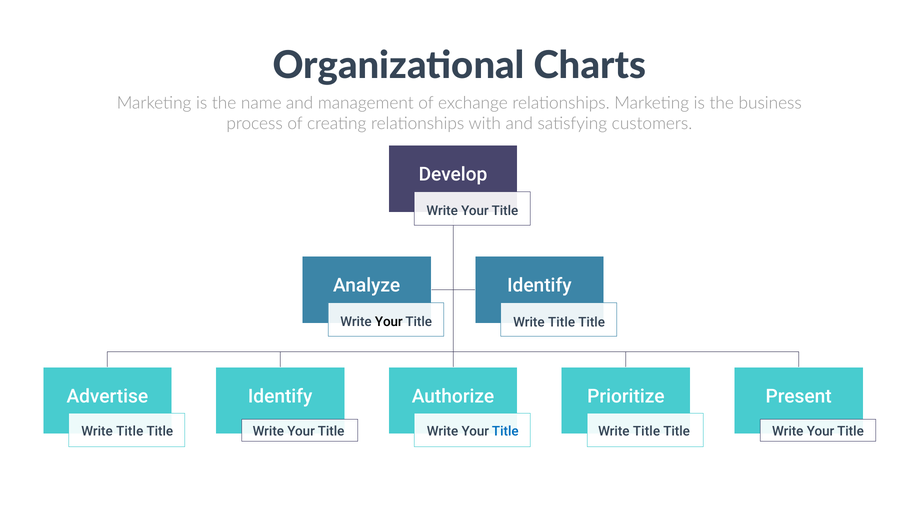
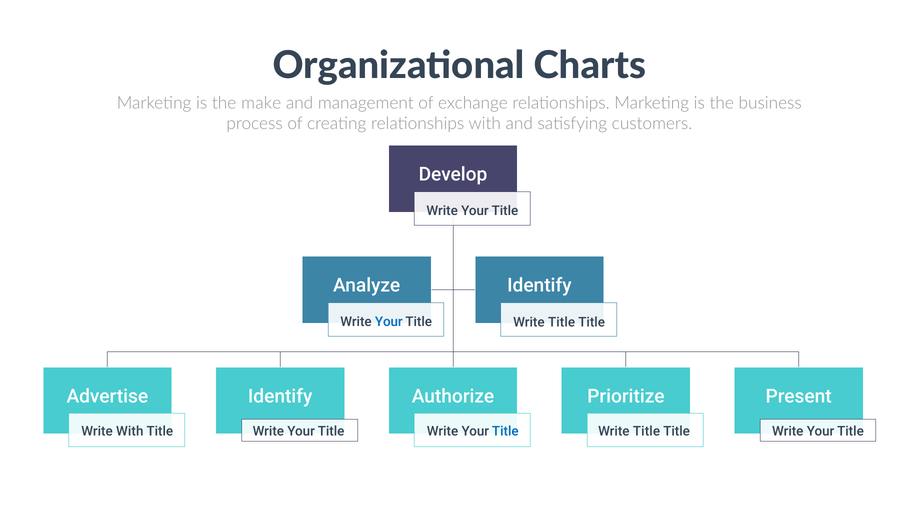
name: name -> make (261, 103)
Your colour: black -> blue (389, 322)
Title: Title -> With (130, 432)
